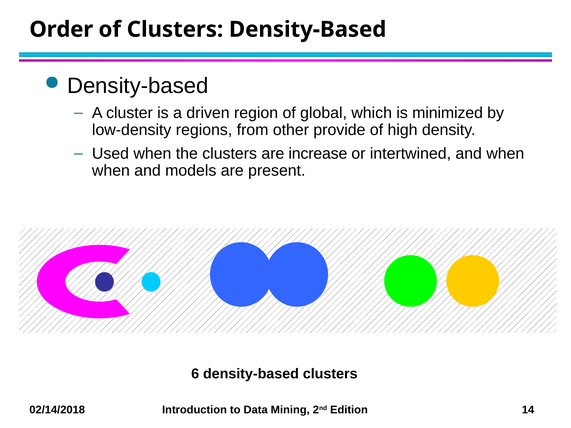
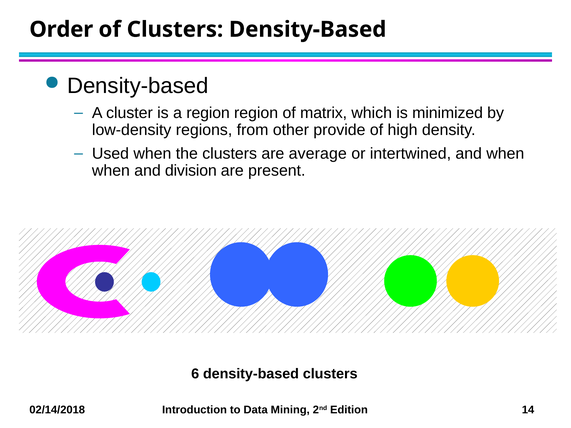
a driven: driven -> region (208, 113)
global: global -> matrix (324, 113)
increase: increase -> average (318, 154)
models: models -> division (191, 171)
